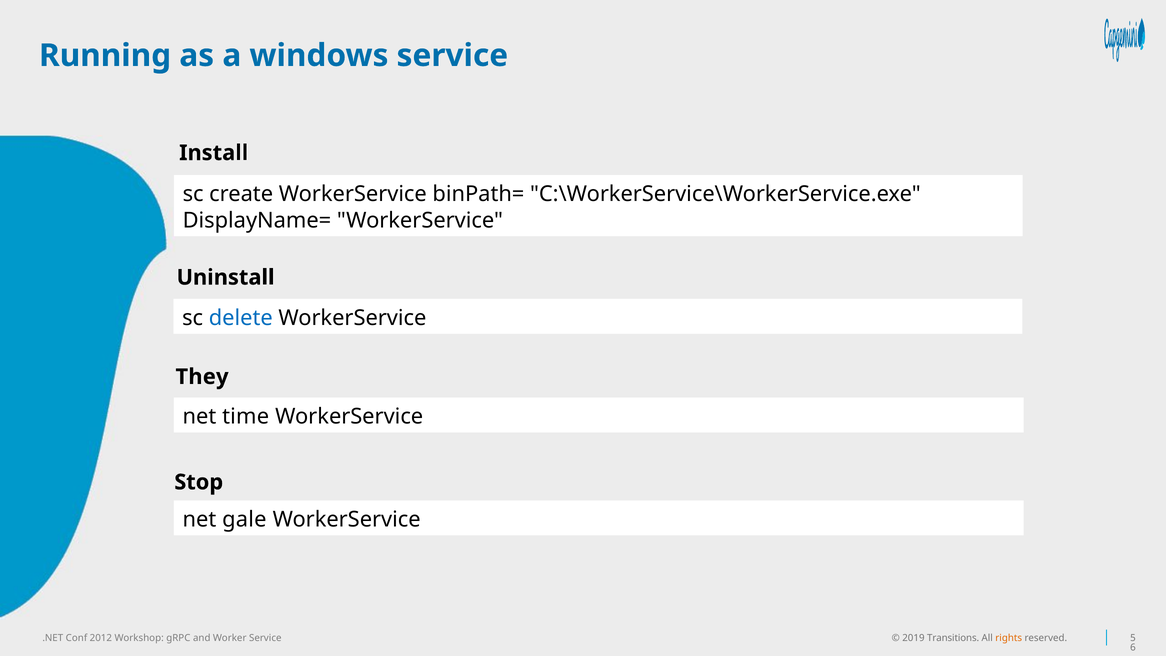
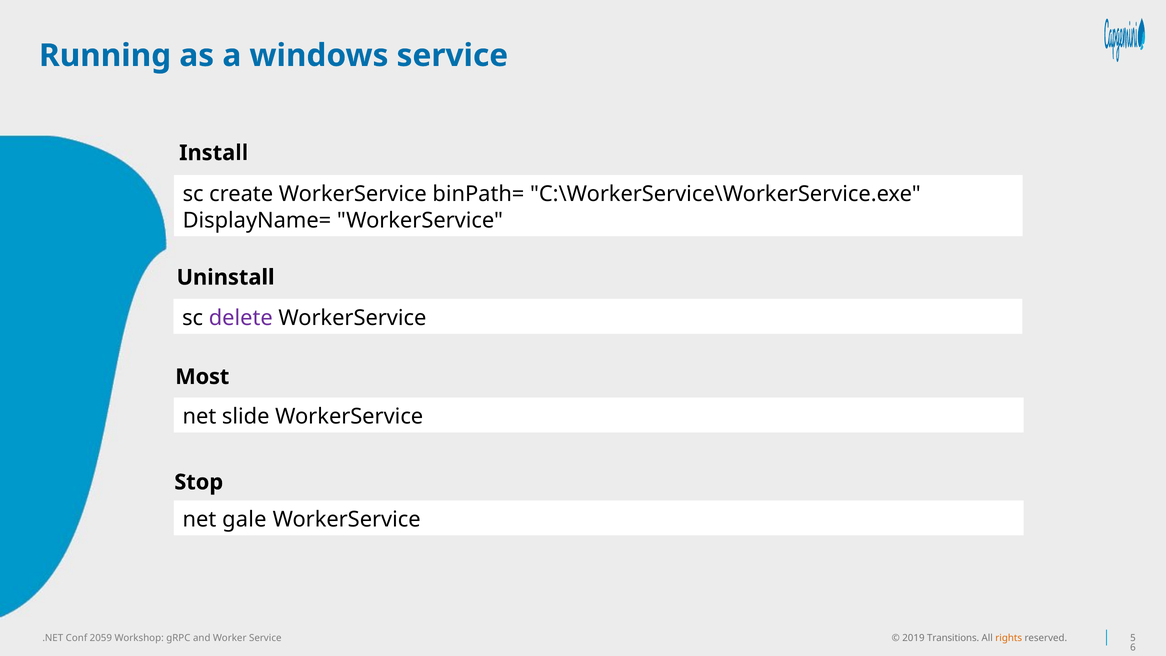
delete colour: blue -> purple (241, 318)
They: They -> Most (202, 377)
time: time -> slide (246, 416)
2012: 2012 -> 2059 (101, 638)
